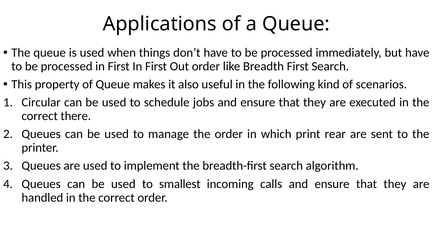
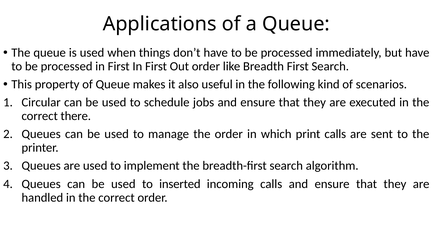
print rear: rear -> calls (335, 134)
smallest: smallest -> inserted (180, 184)
